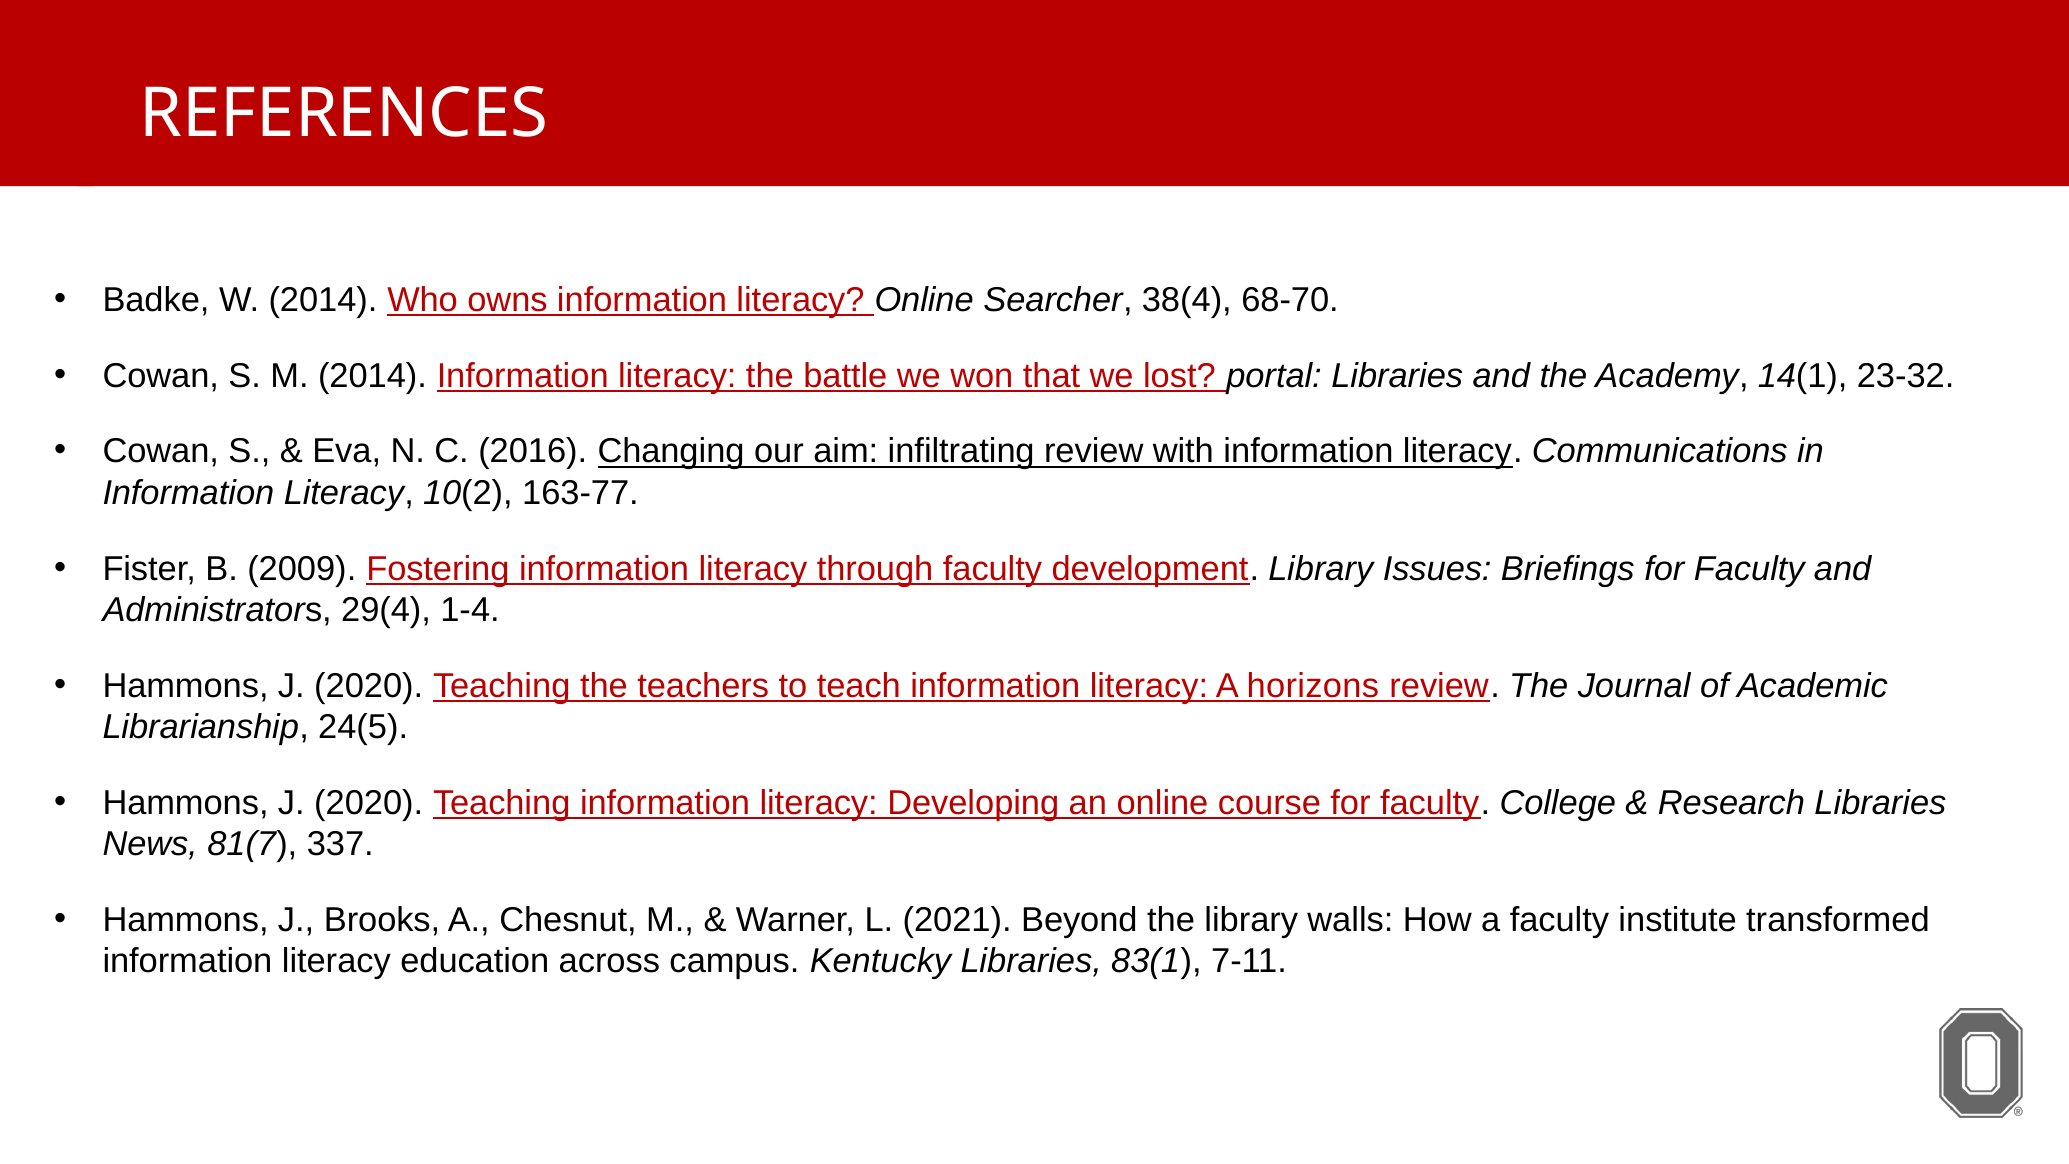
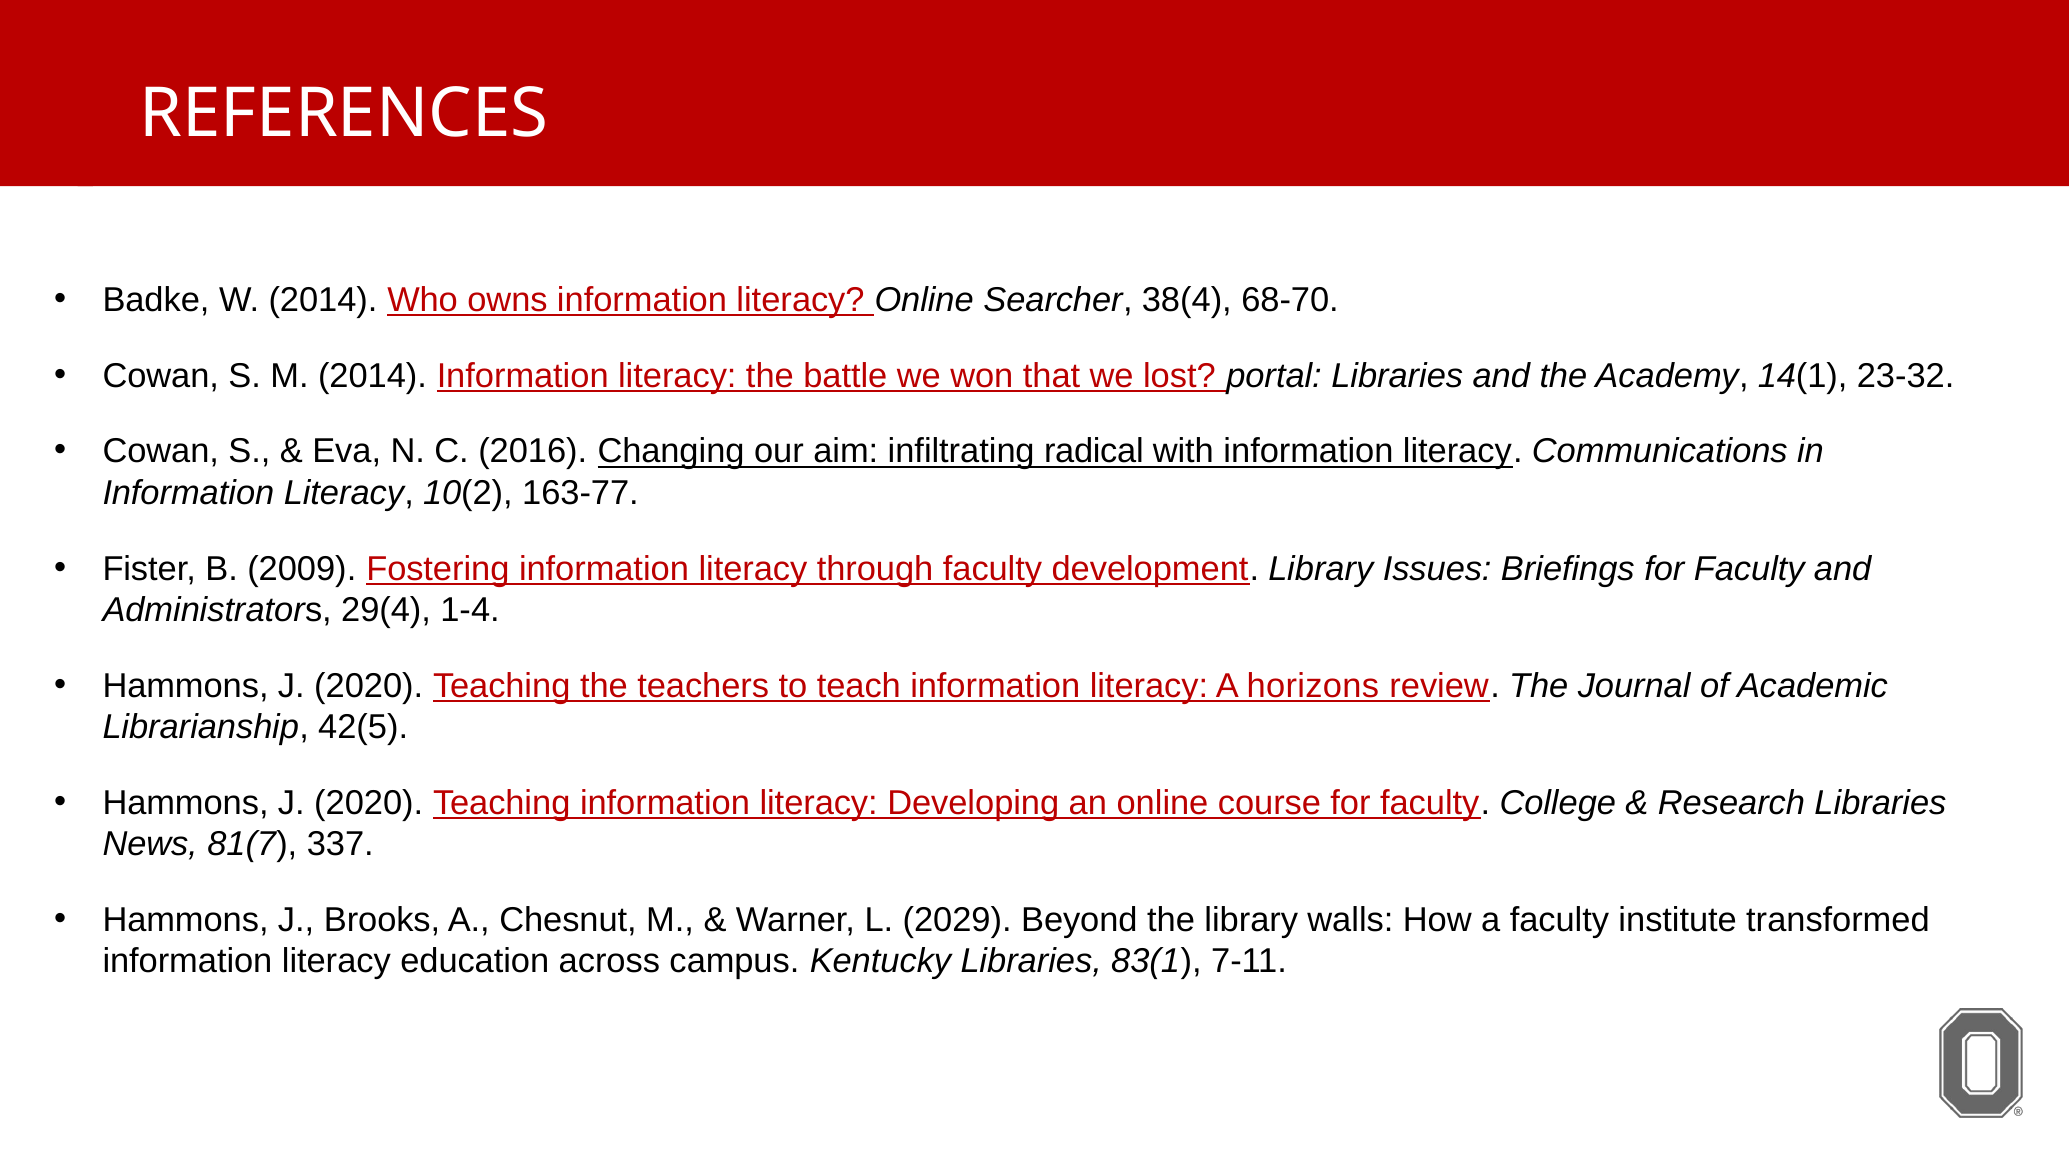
infiltrating review: review -> radical (1094, 451)
24(5: 24(5 -> 42(5 (363, 727)
2021: 2021 -> 2029 (957, 920)
